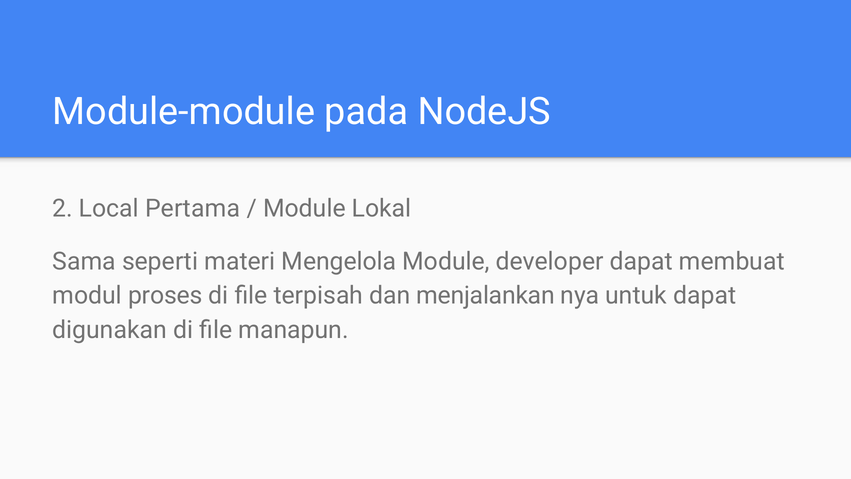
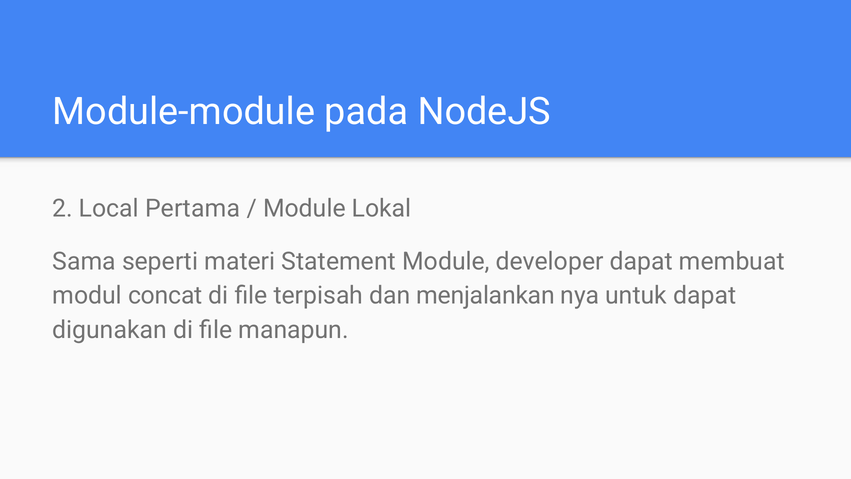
Mengelola: Mengelola -> Statement (339, 261)
proses: proses -> concat (165, 296)
